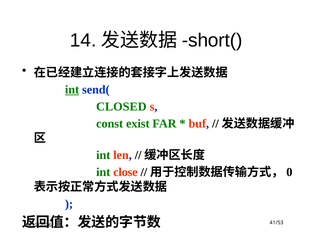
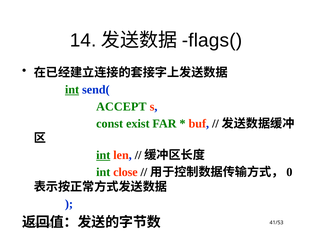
short(: short( -> flags( (212, 40)
CLOSED: CLOSED -> ACCEPT (121, 107)
int underline: none -> present (103, 155)
